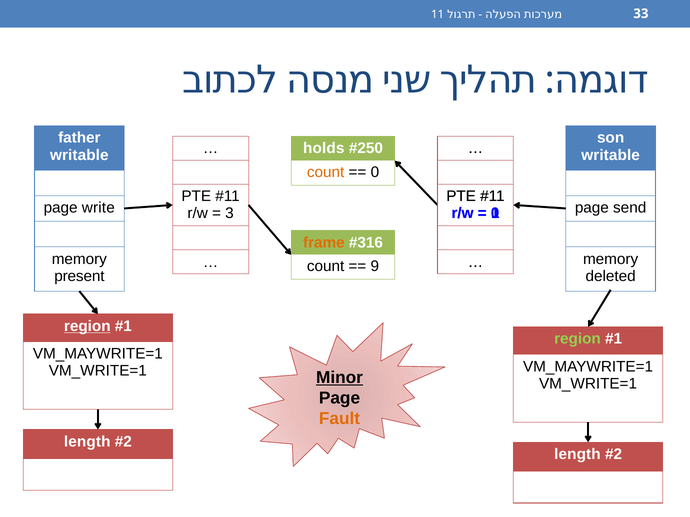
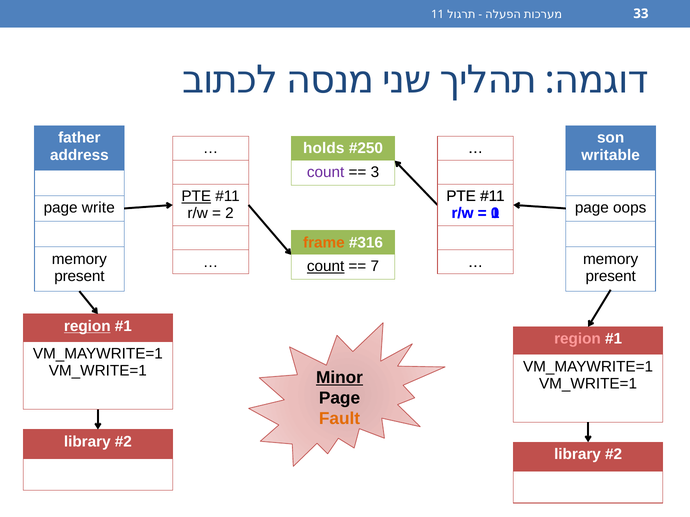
writable: writable -> address (79, 155)
count colour: orange -> purple (326, 172)
0: 0 -> 3 (375, 172)
PTE underline: none -> present (196, 197)
send: send -> oops (630, 208)
3: 3 -> 2 (229, 214)
count underline: none -> present (326, 267)
9: 9 -> 7 (375, 267)
deleted: deleted -> present (611, 276)
region colour: light green -> pink (577, 339)
length: length -> library (87, 442)
length: length -> library (577, 455)
